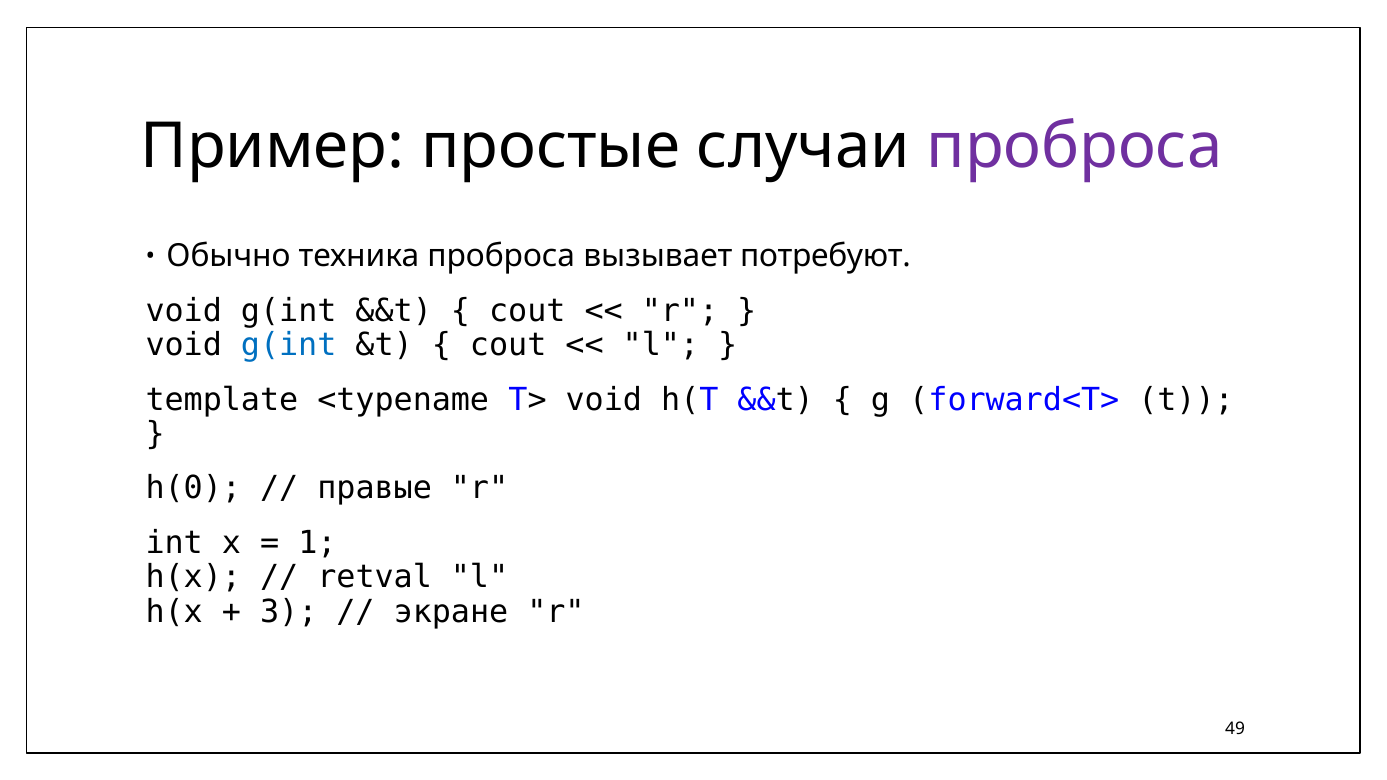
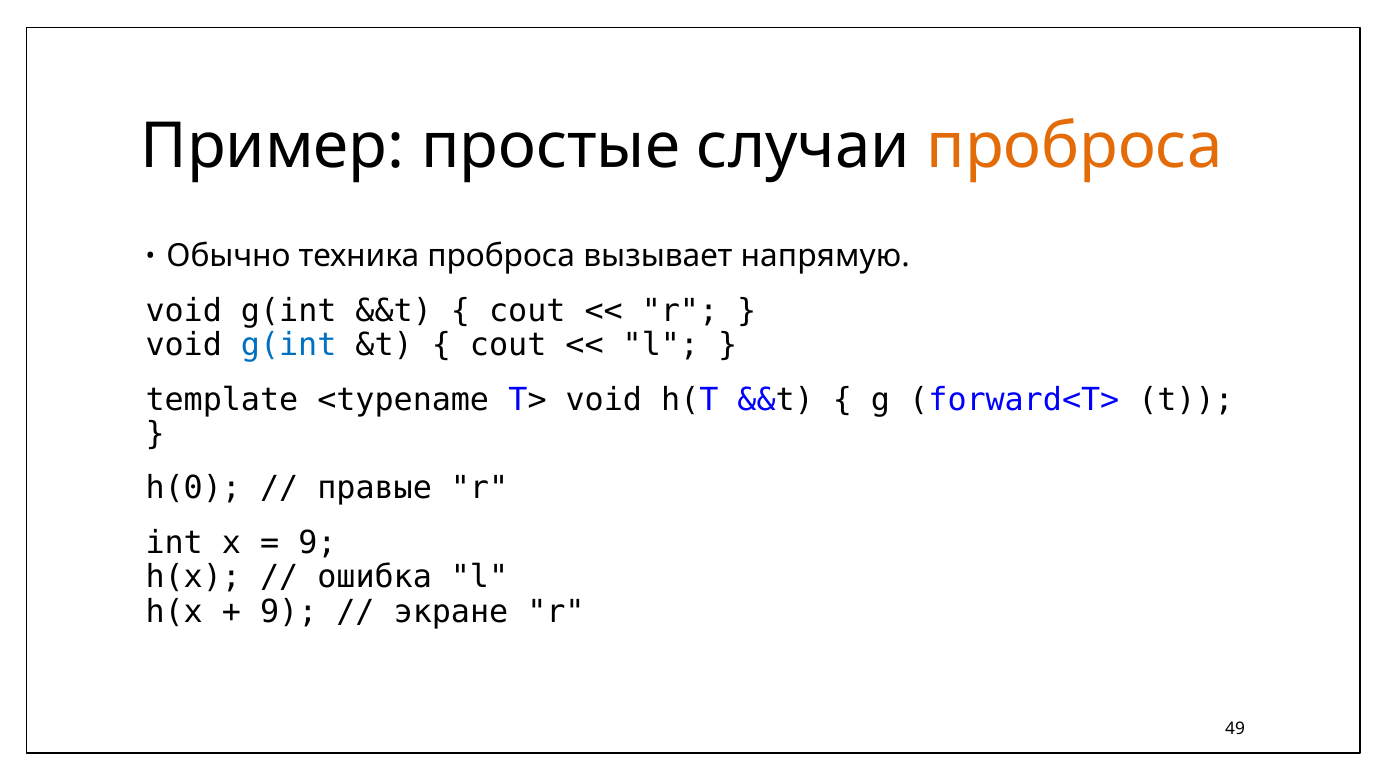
проброса colour: purple -> orange (1075, 146)
потребуют: потребуют -> напрямую (825, 256)
1: 1 -> 9 (317, 543)
retval: retval -> ошибка (375, 577)
3: 3 -> 9 (289, 612)
